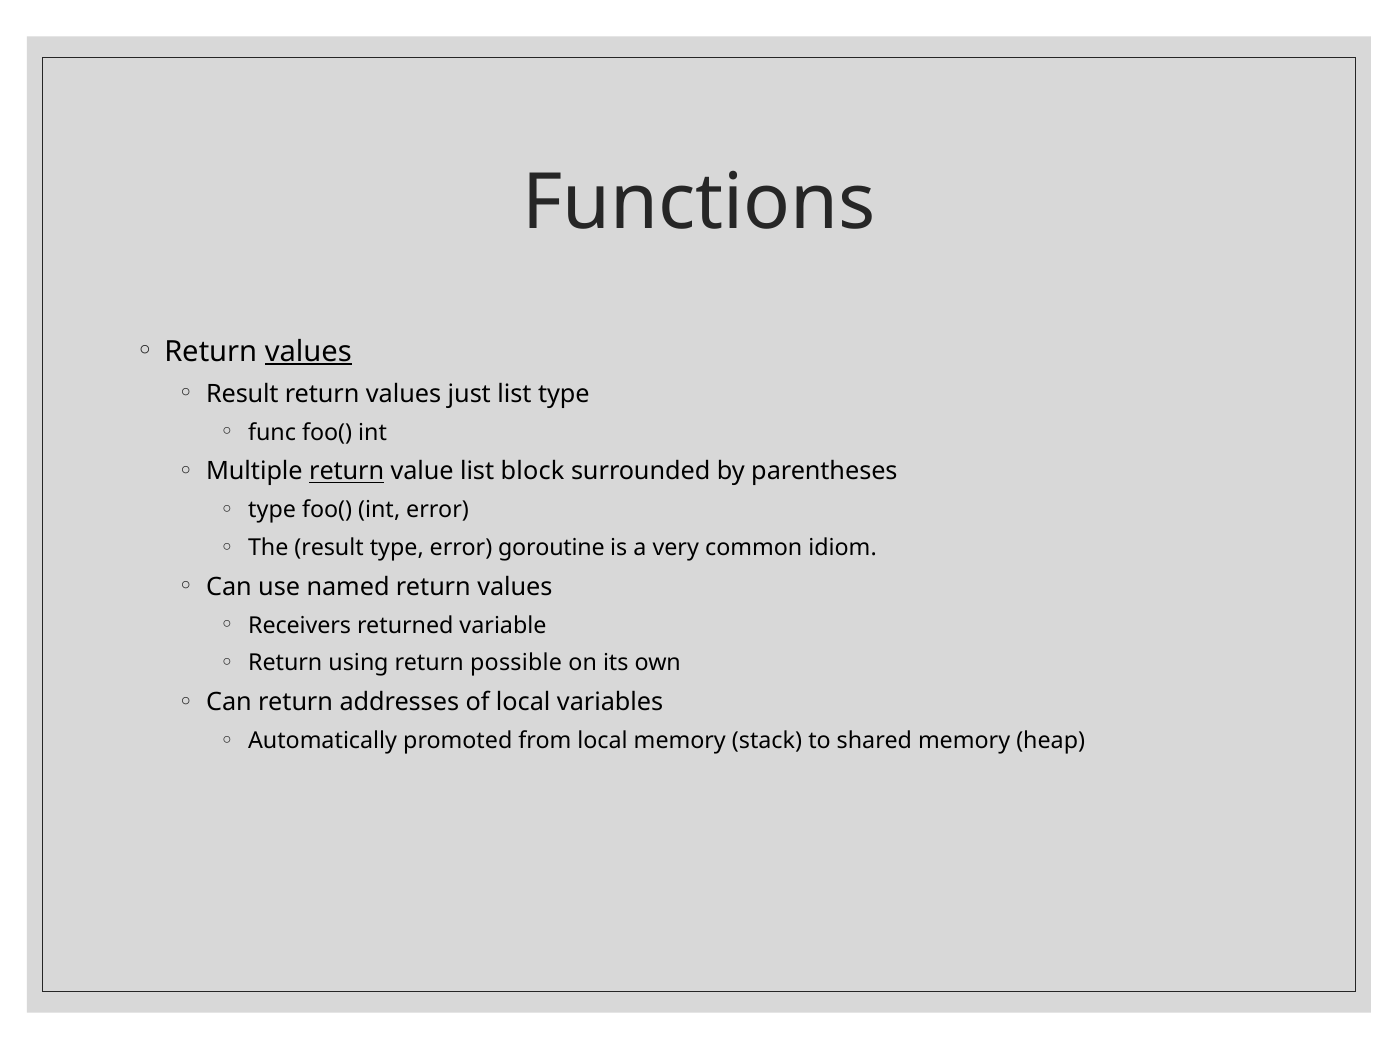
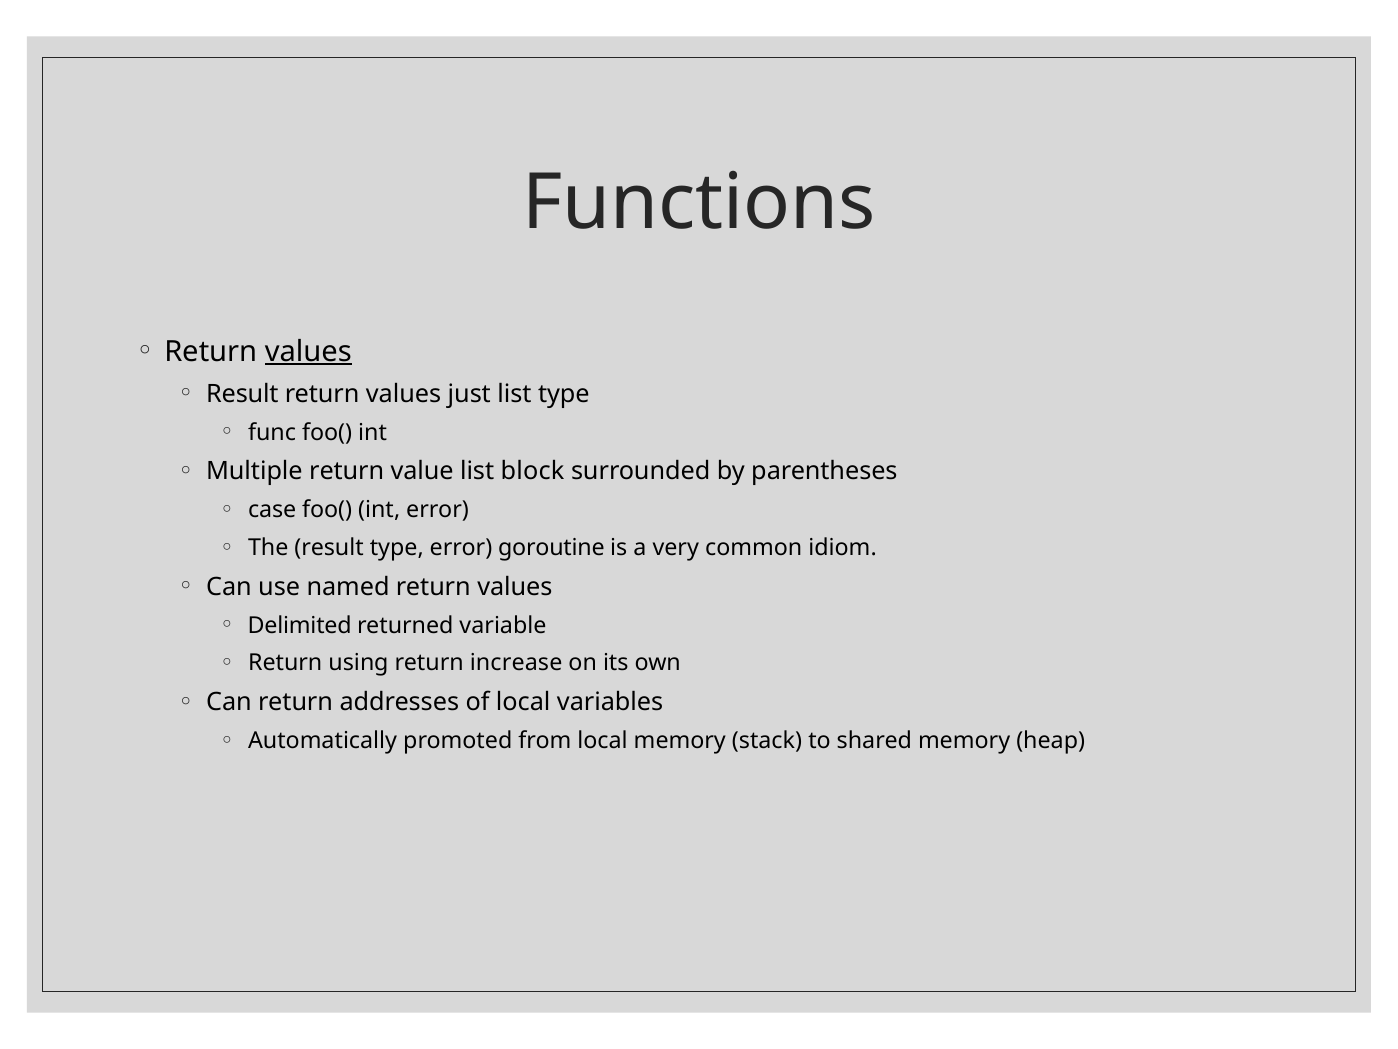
return underline: present -> none (347, 471)
type: type -> case (272, 510)
Receivers: Receivers -> Delimited (300, 625)
possible: possible -> increase (516, 663)
